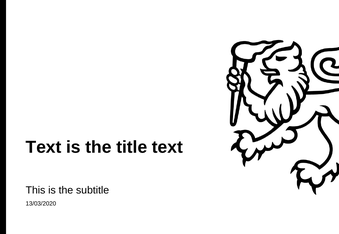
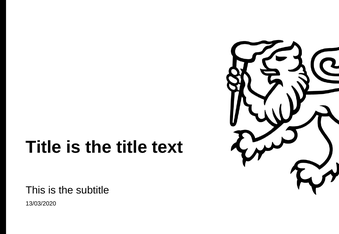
Text: Text -> Title (43, 148)
